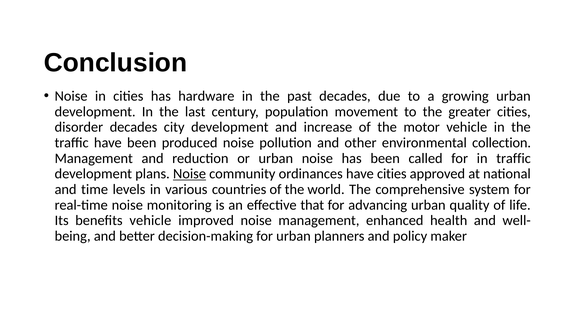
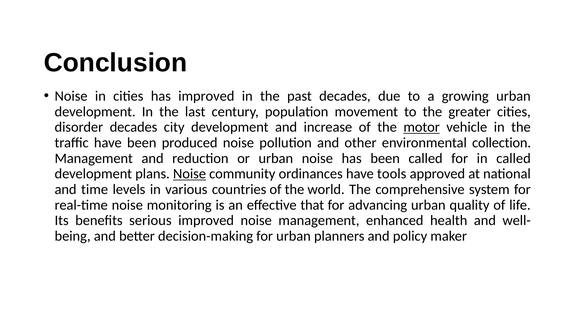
has hardware: hardware -> improved (206, 96)
motor underline: none -> present (422, 127)
in traffic: traffic -> called (513, 158)
have cities: cities -> tools (392, 174)
benefits vehicle: vehicle -> serious (150, 220)
